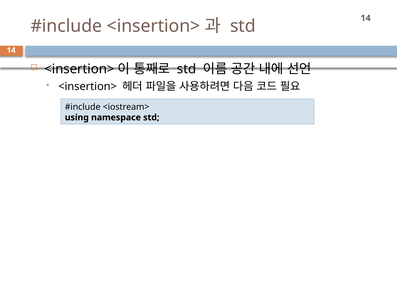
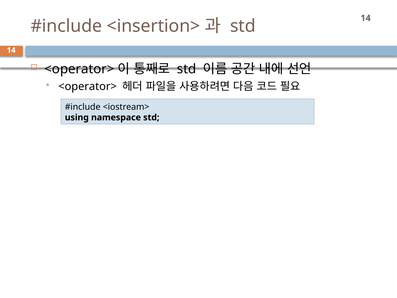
<insertion>: <insertion> -> <operator> (79, 69)
<insertion>: <insertion> -> <operator> (88, 86)
